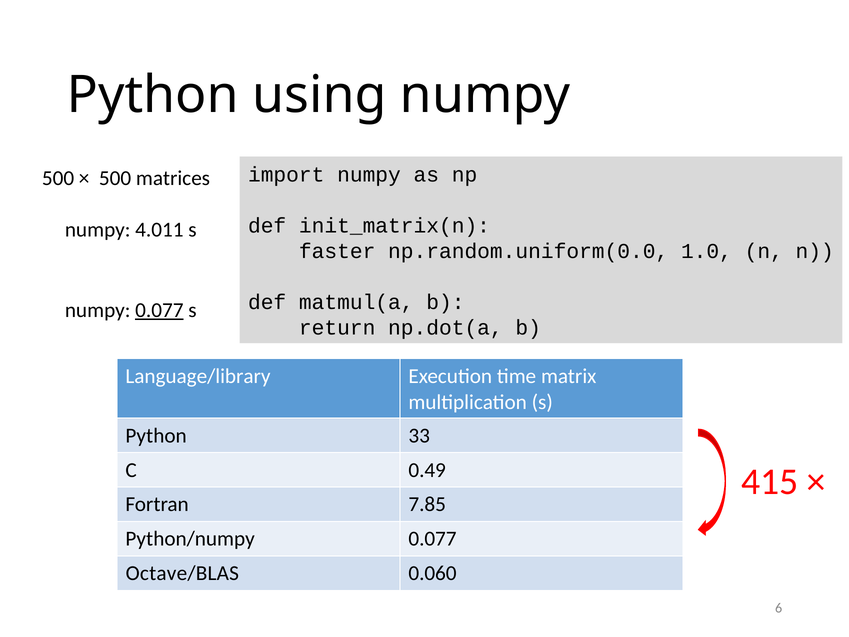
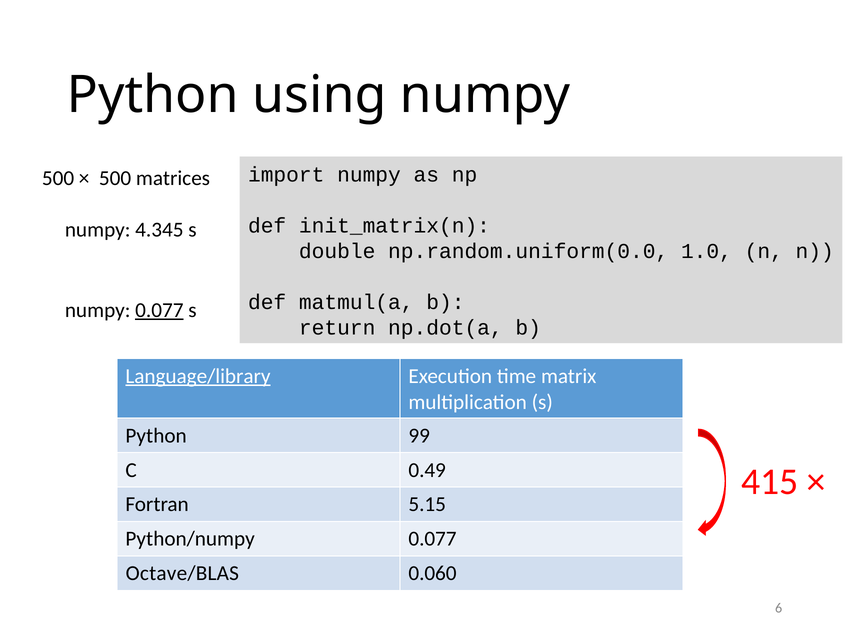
4.011: 4.011 -> 4.345 (159, 230)
faster: faster -> double (337, 251)
Language/library underline: none -> present (198, 376)
33: 33 -> 99 (419, 435)
7.85: 7.85 -> 5.15 (427, 504)
